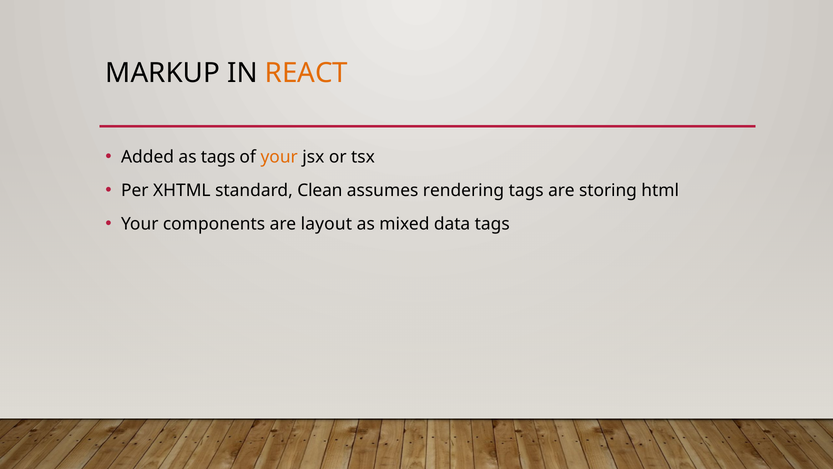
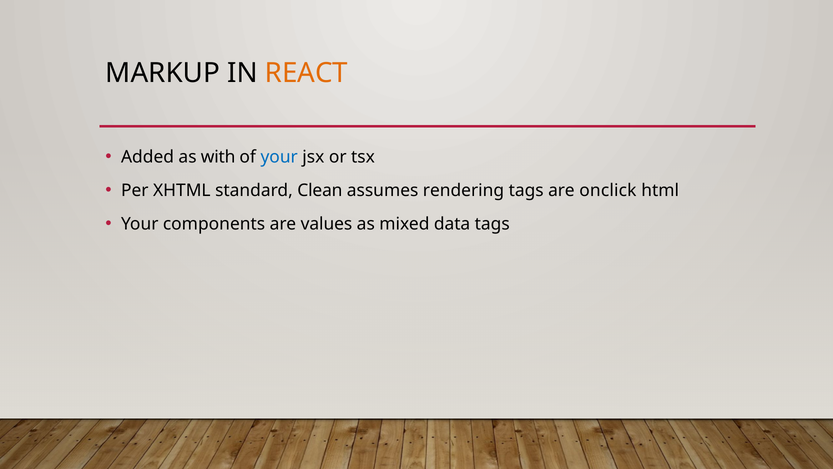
as tags: tags -> with (218, 157)
your colour: orange -> blue (279, 157)
storing: storing -> onclick (608, 190)
layout: layout -> values (326, 224)
